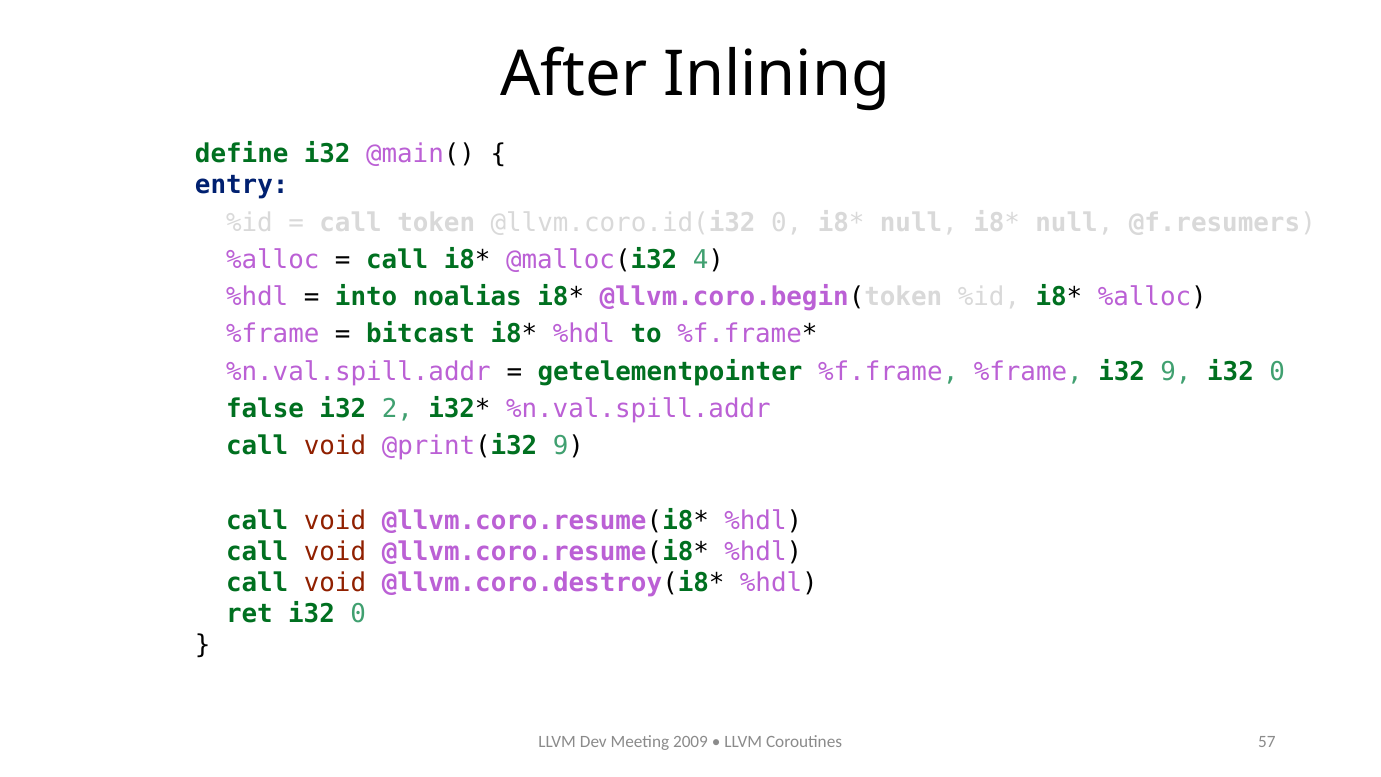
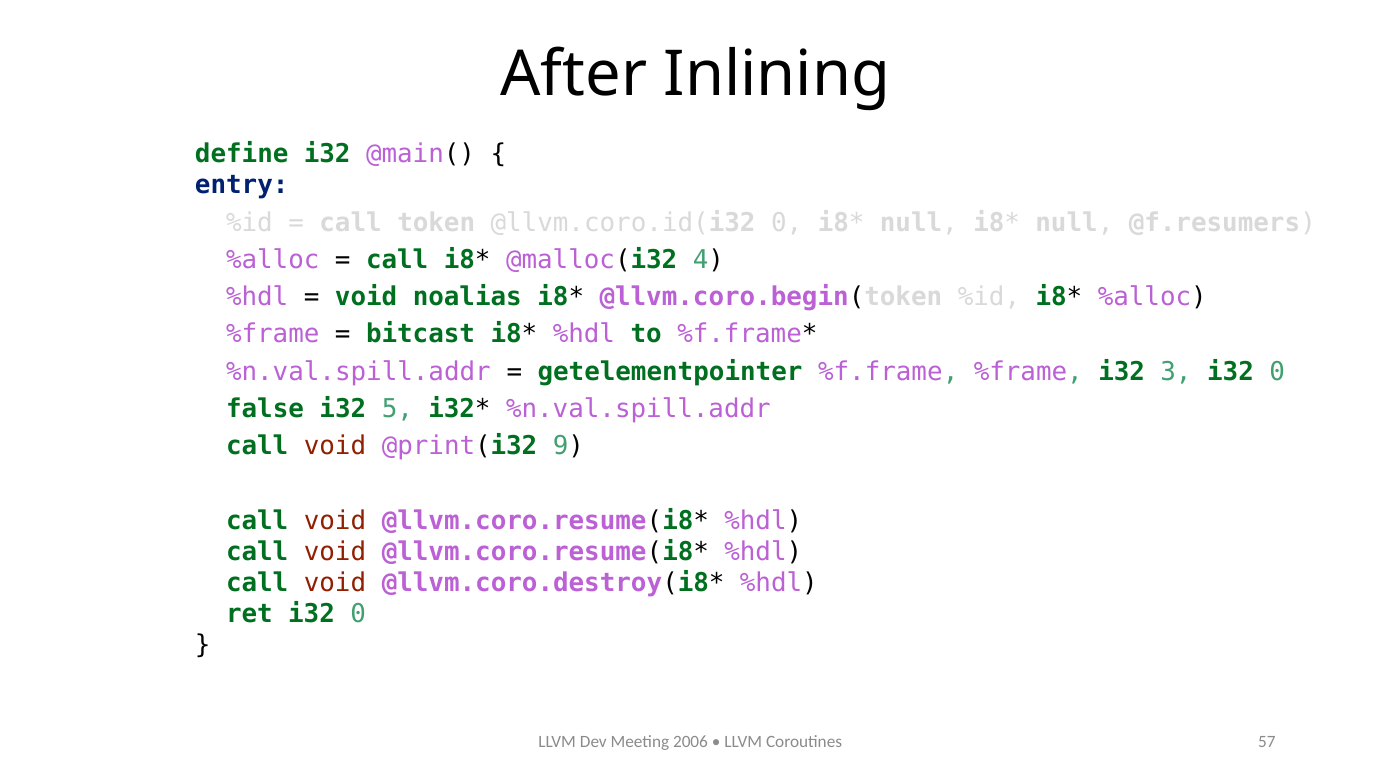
into: into -> void (366, 297)
i32 9: 9 -> 3 (1176, 372)
2: 2 -> 5 (397, 409)
2009: 2009 -> 2006 (690, 742)
